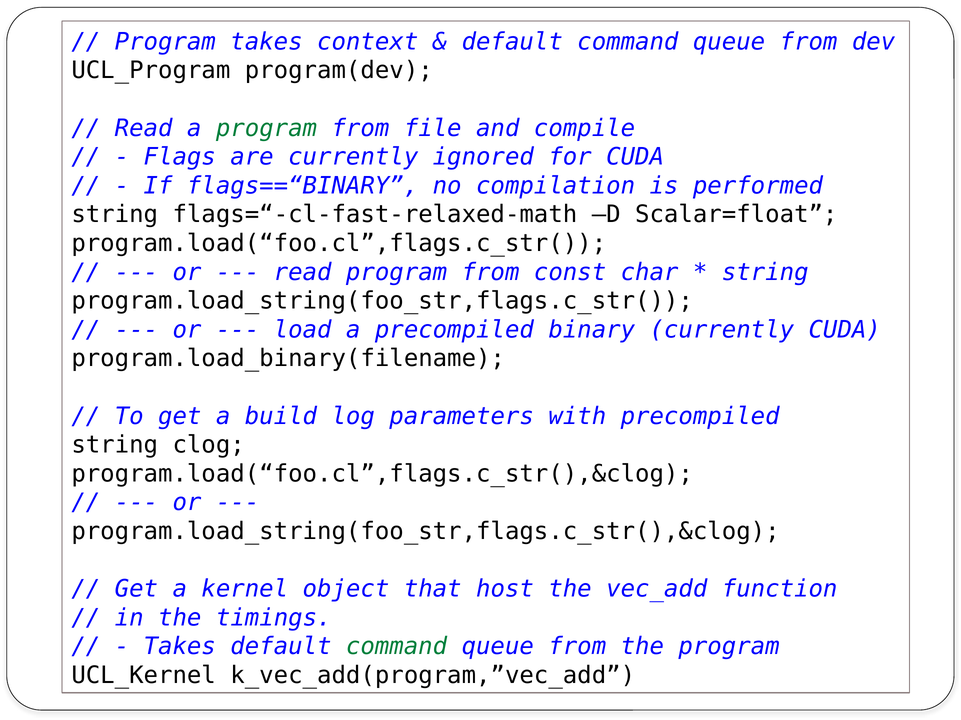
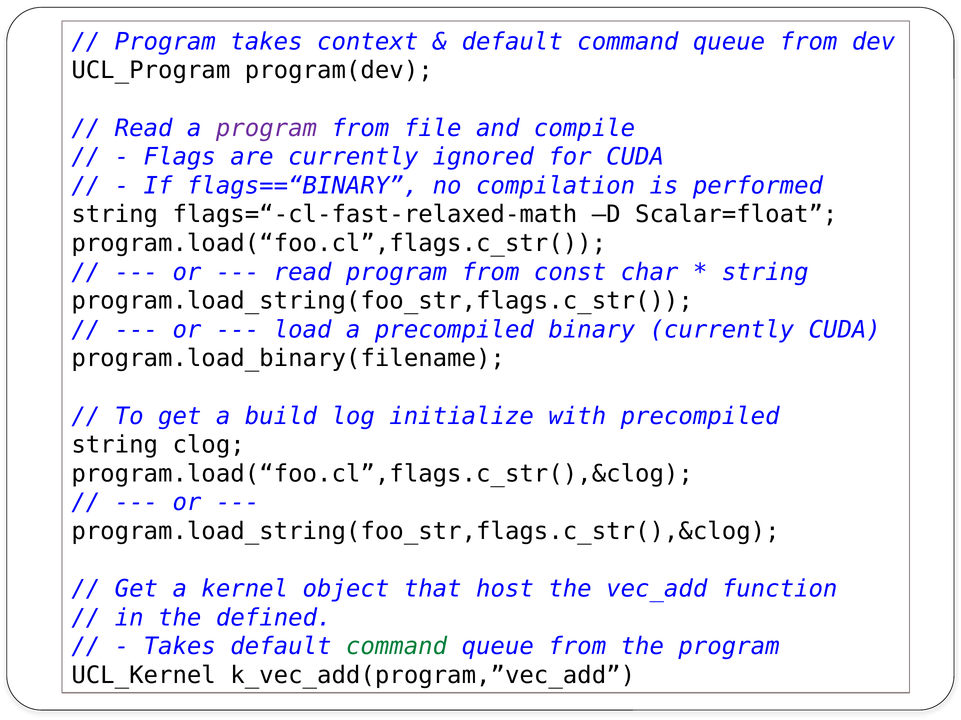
program colour: green -> purple (267, 128)
parameters: parameters -> initialize (462, 417)
timings: timings -> defined (274, 618)
